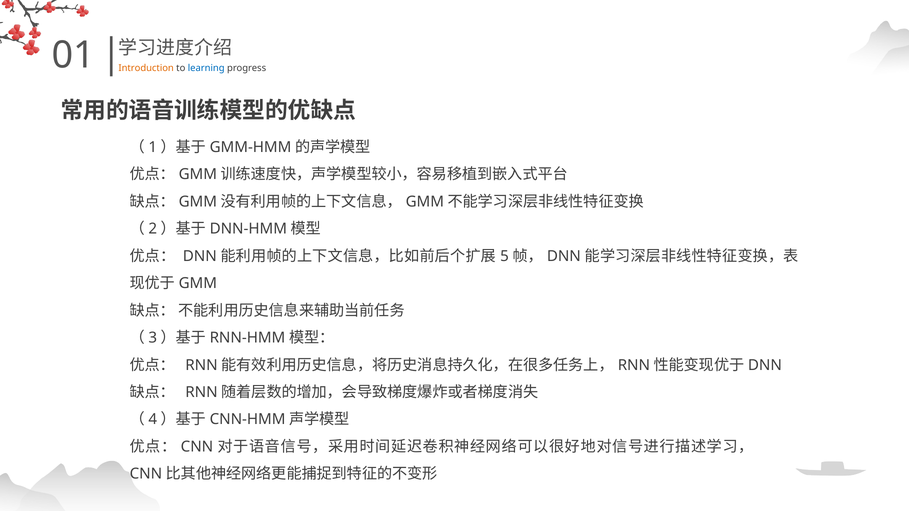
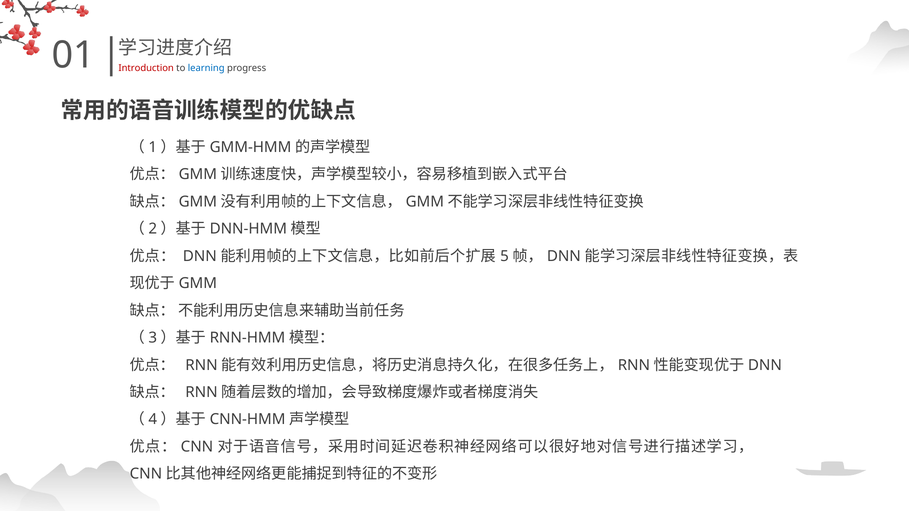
Introduction colour: orange -> red (146, 68)
